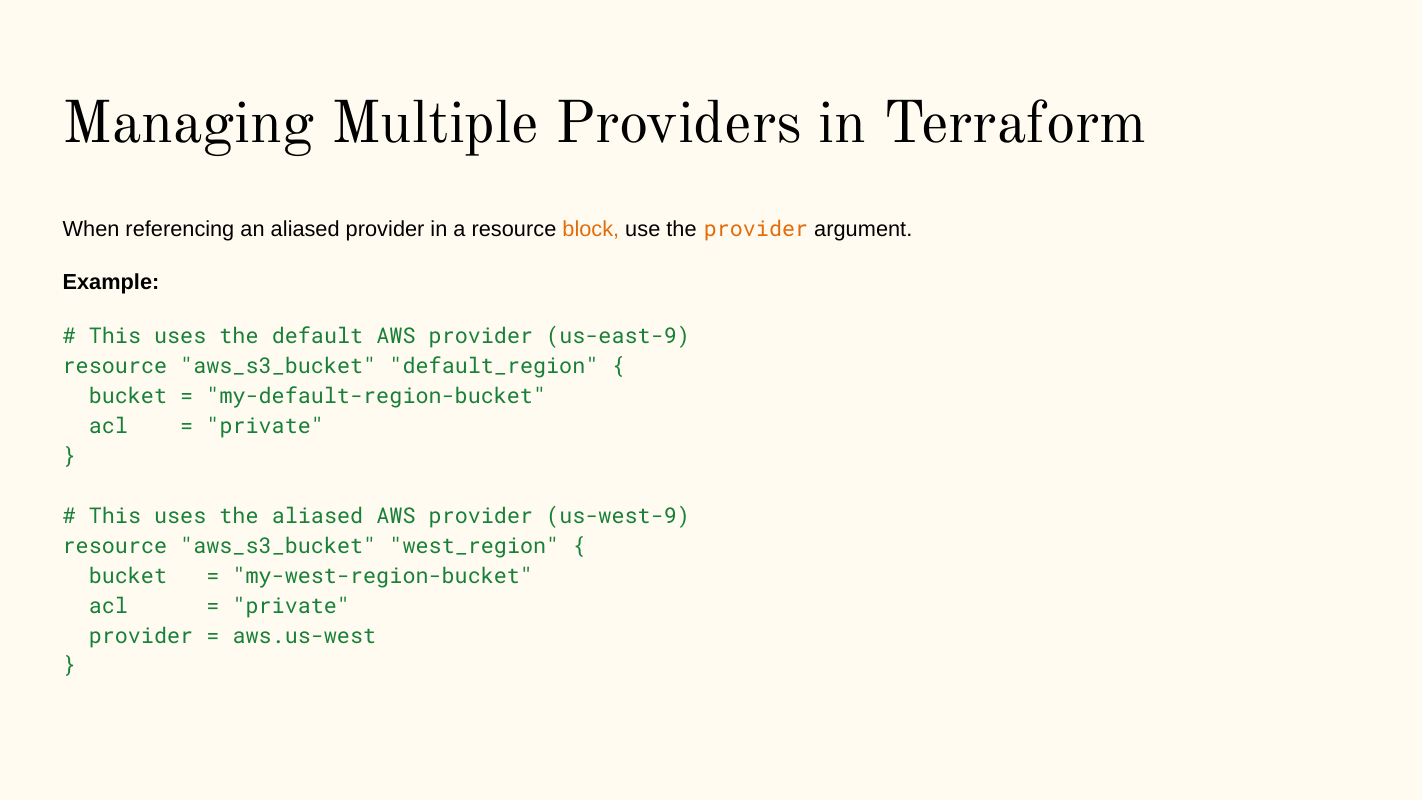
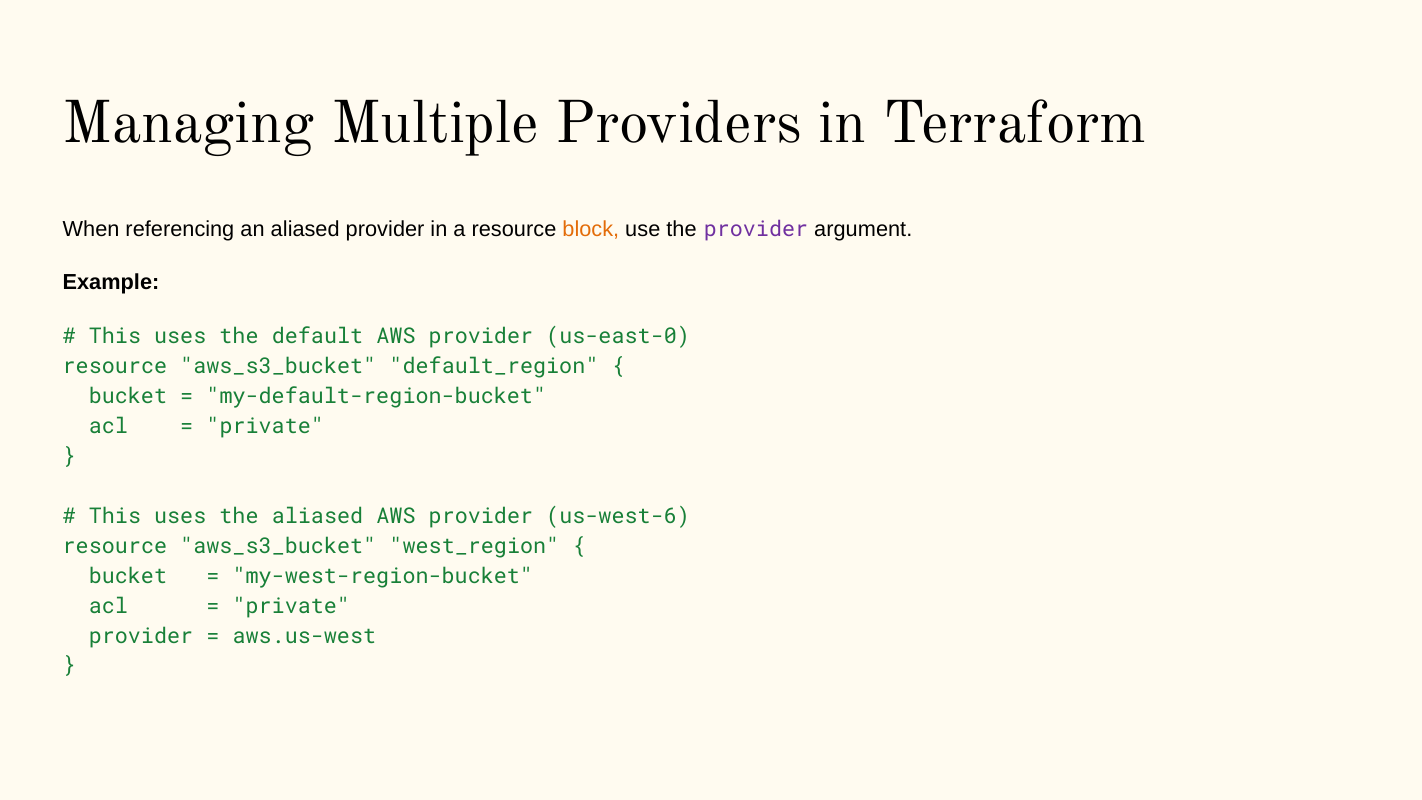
provider colour: orange -> purple (756, 229)
us-east-9: us-east-9 -> us-east-0 (618, 336)
us-west-9: us-west-9 -> us-west-6 (618, 516)
